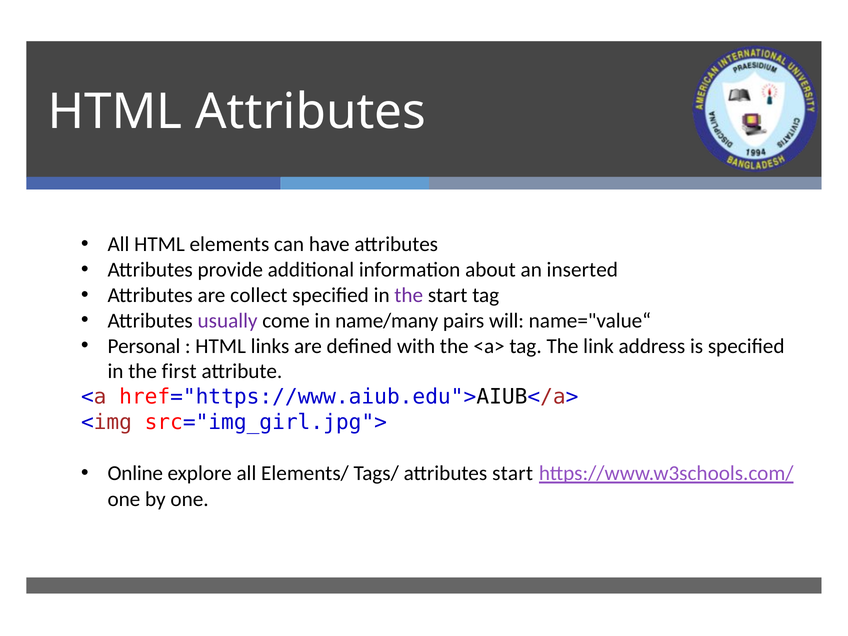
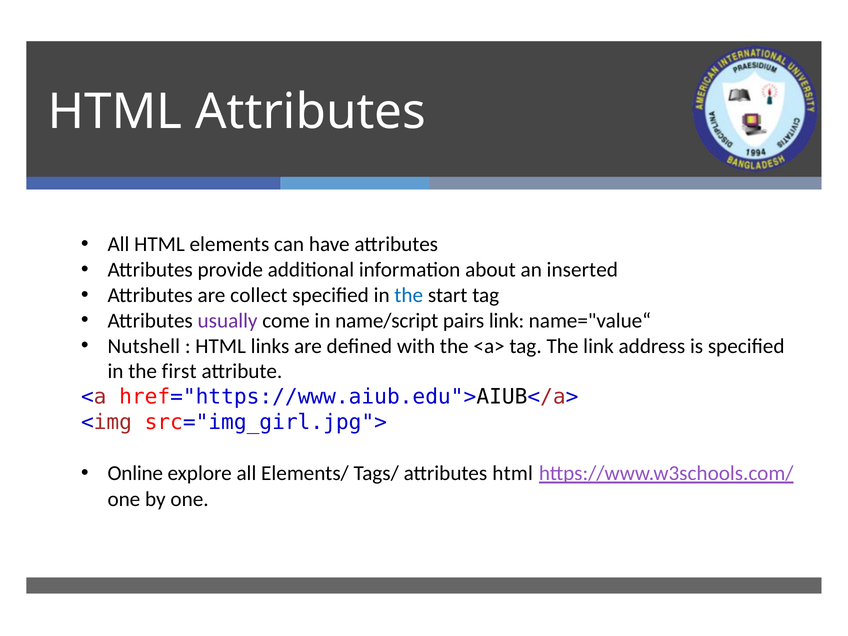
the colour: purple -> blue (409, 295)
name/many: name/many -> name/script (387, 321)
pairs will: will -> link (507, 321)
Personal: Personal -> Nutshell (144, 346)
attributes start: start -> html (513, 473)
